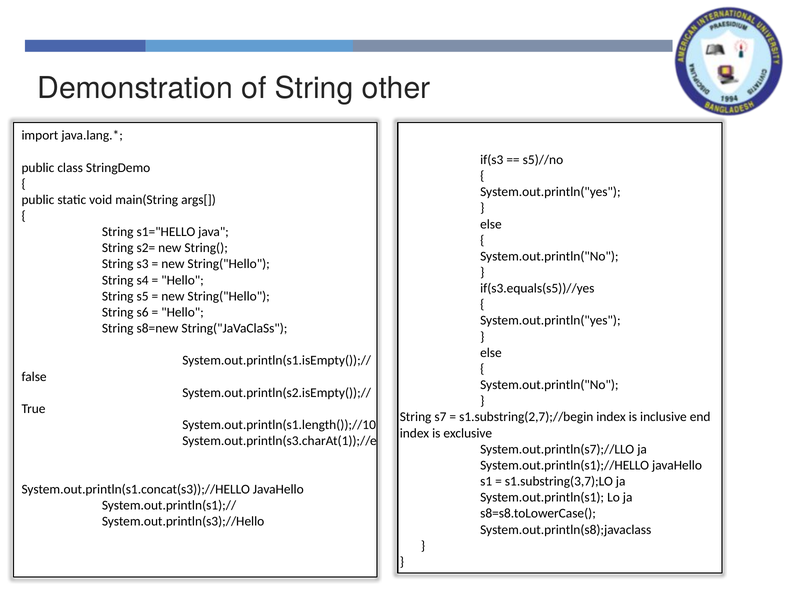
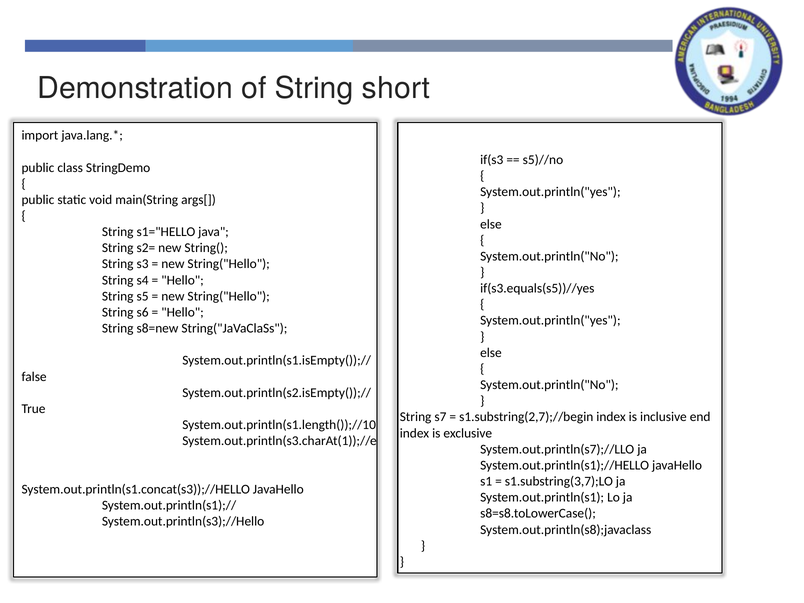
other: other -> short (396, 88)
